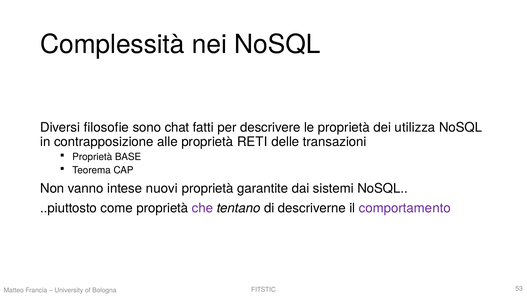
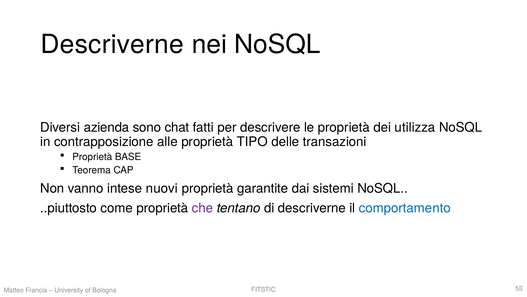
Complessità: Complessità -> Descriverne (112, 44)
filosofie: filosofie -> azienda (107, 127)
RETI: RETI -> TIPO (252, 141)
comportamento colour: purple -> blue (405, 208)
